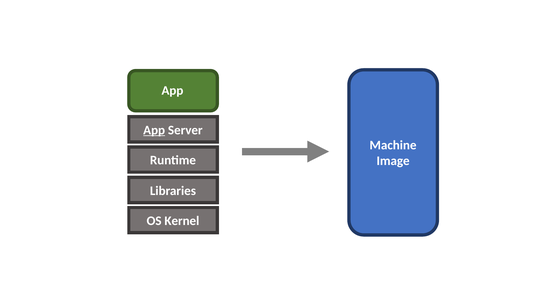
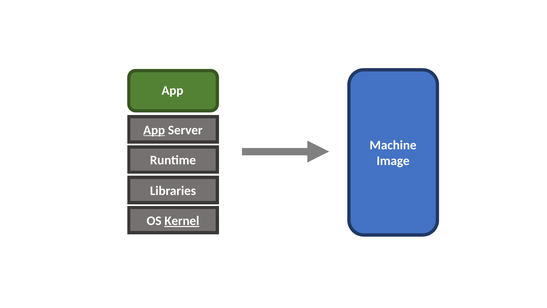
Kernel underline: none -> present (182, 221)
